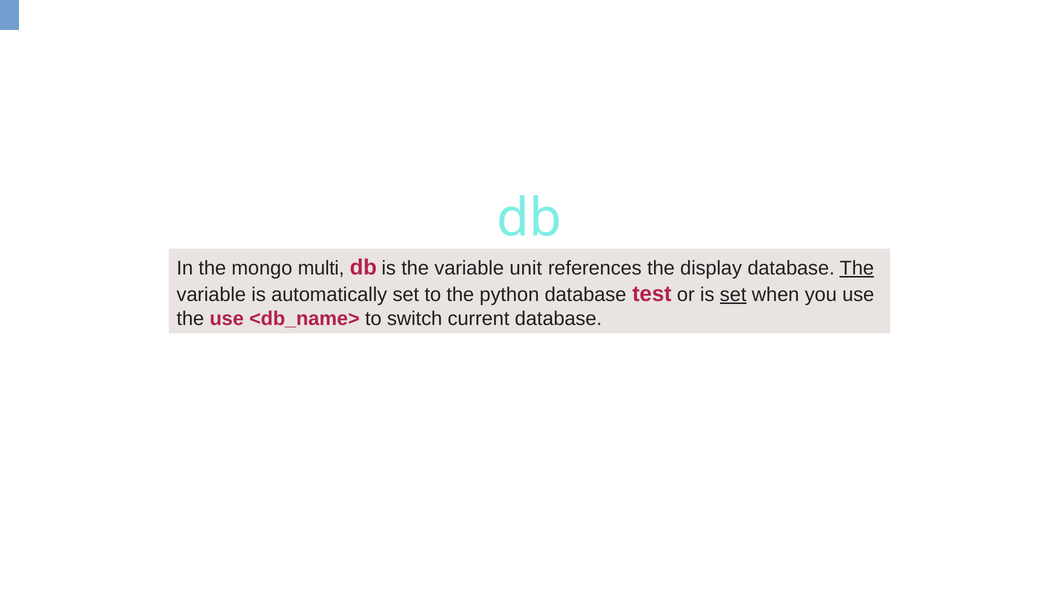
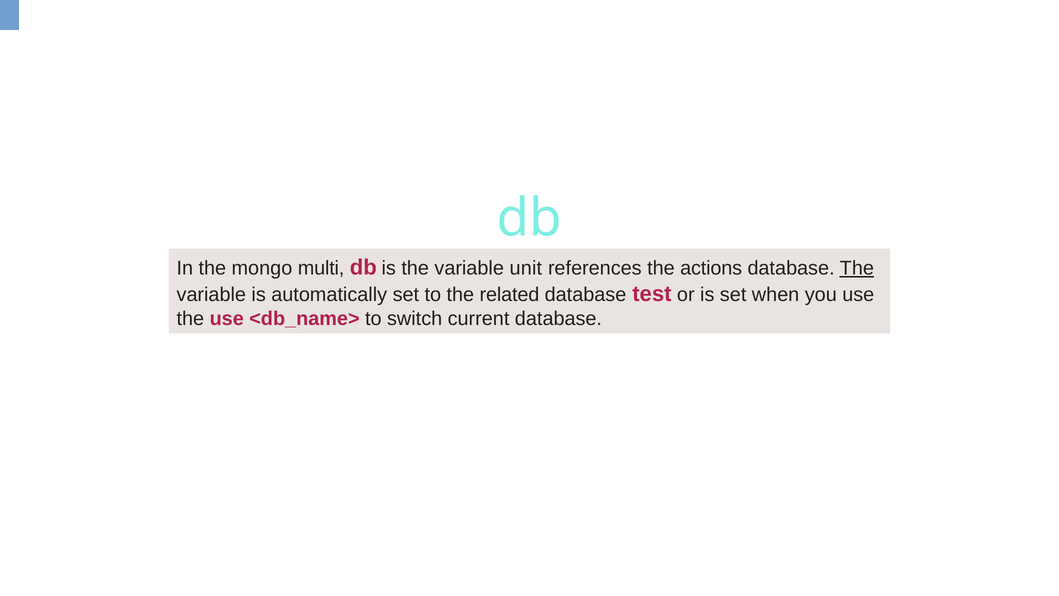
display: display -> actions (711, 268)
python: python -> related (509, 294)
set underline: present -> none (733, 294)
